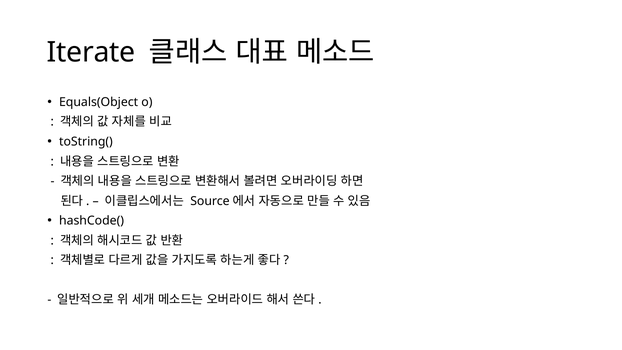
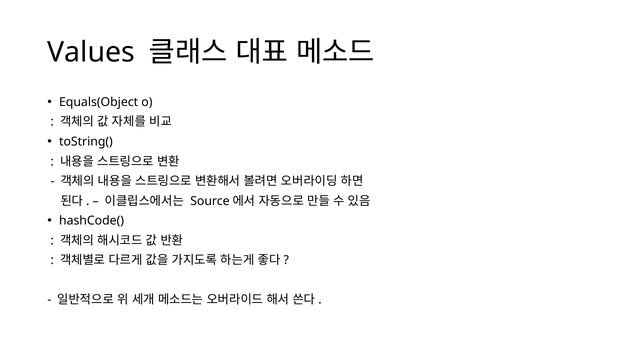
Iterate: Iterate -> Values (91, 52)
